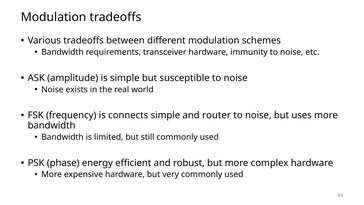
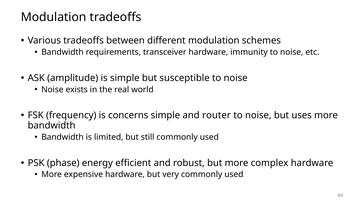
connects: connects -> concerns (128, 115)
